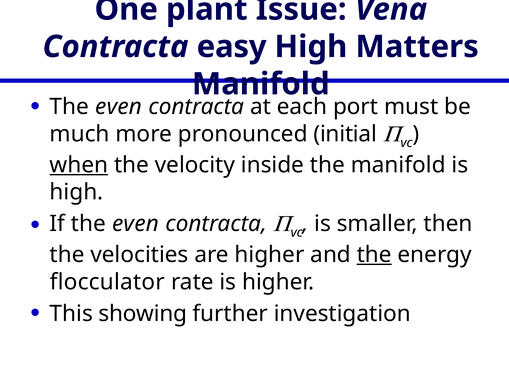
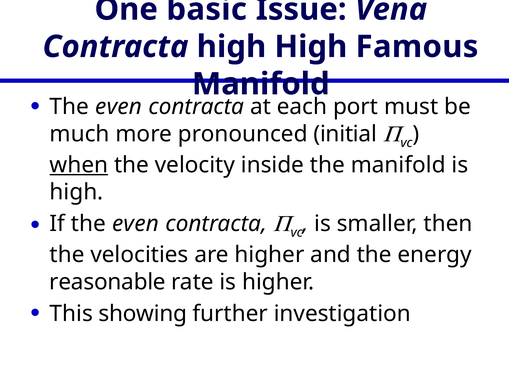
plant: plant -> basic (207, 9)
Contracta easy: easy -> high (231, 47)
Matters: Matters -> Famous (417, 47)
the underline: present -> none (374, 255)
flocculator: flocculator -> reasonable (108, 282)
